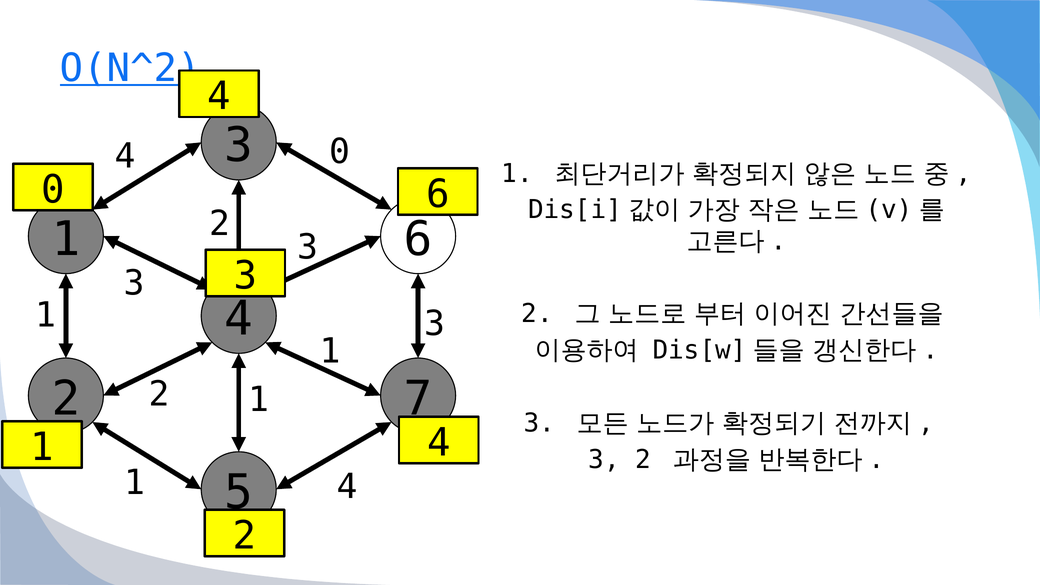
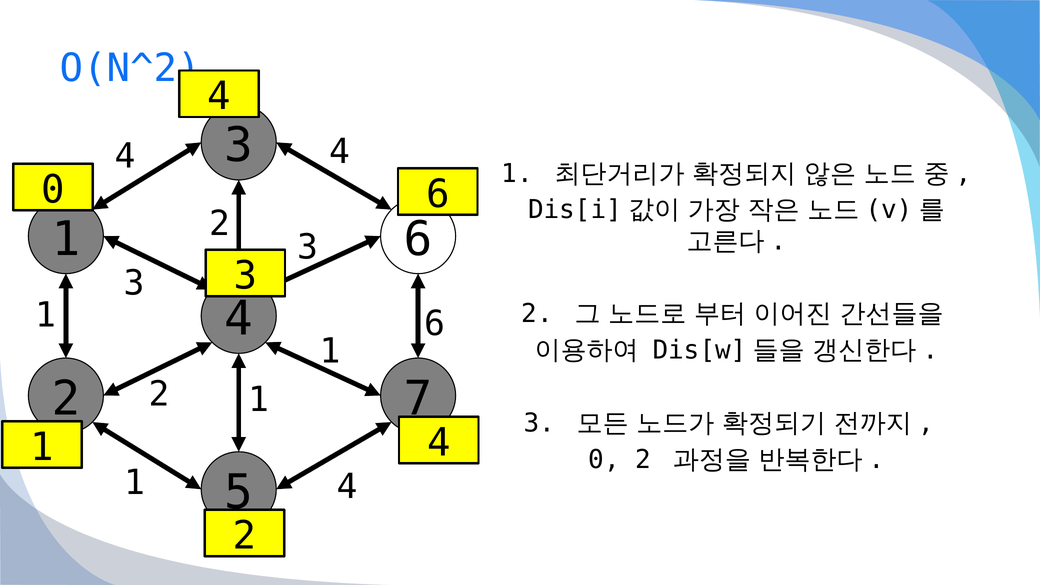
O(N^2 underline: present -> none (130, 68)
0: 0 -> 4 (340, 152)
1 3: 3 -> 6 (435, 324)
3: 3 -> 0 (604, 459)
